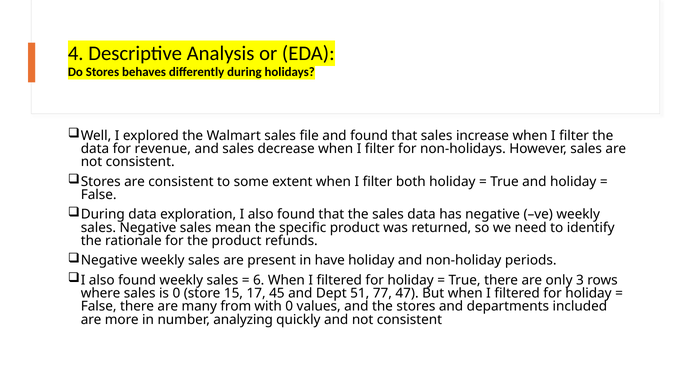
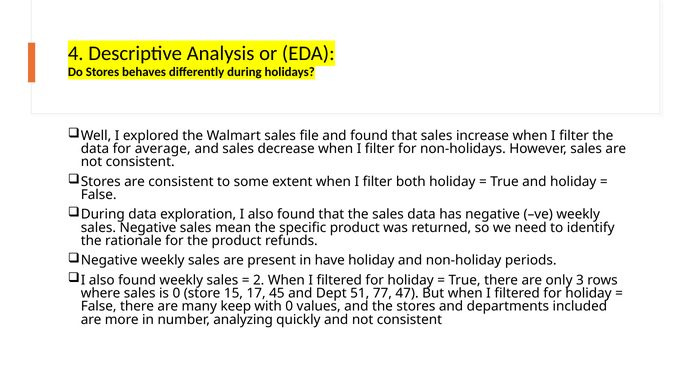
revenue: revenue -> average (163, 149)
6: 6 -> 2 (259, 280)
from: from -> keep (236, 306)
